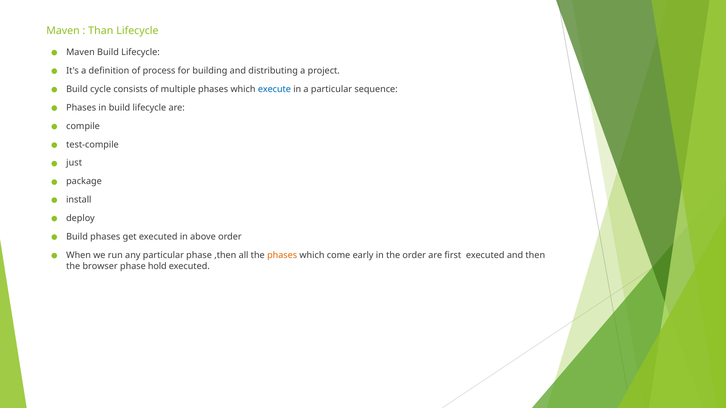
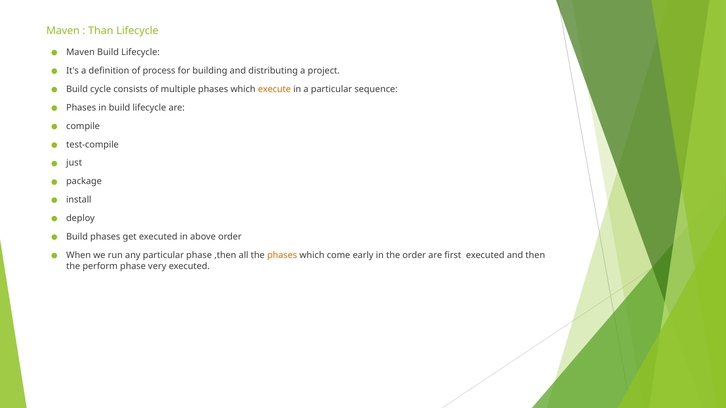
execute colour: blue -> orange (274, 89)
browser: browser -> perform (100, 266)
hold: hold -> very (157, 266)
